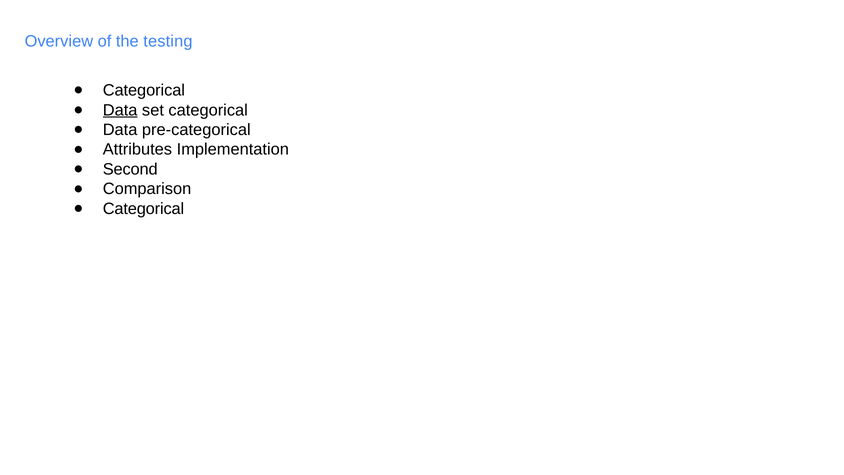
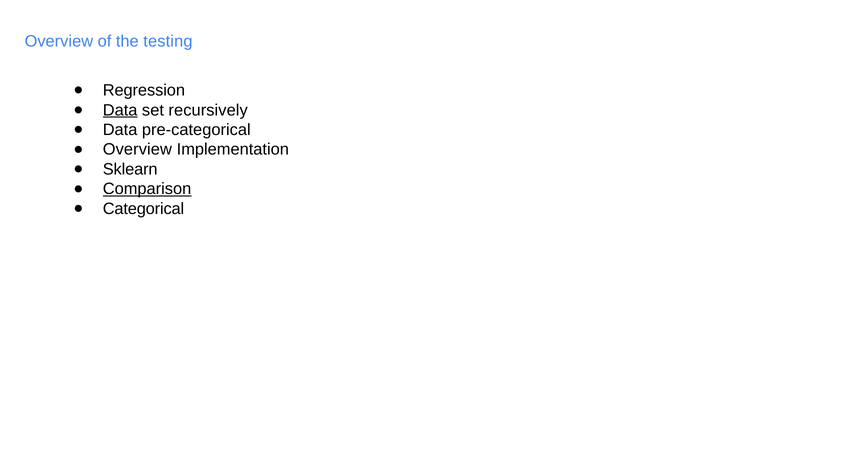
Categorical: Categorical -> Regression (144, 90)
set categorical: categorical -> recursively (208, 110)
Attributes: Attributes -> Overview (137, 149)
Second: Second -> Sklearn (130, 169)
Comparison underline: none -> present (147, 189)
